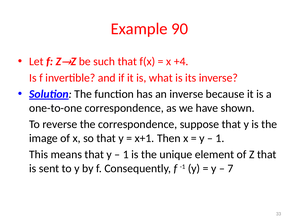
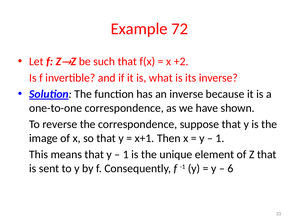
90: 90 -> 72 (180, 29)
+4: +4 -> +2 (181, 62)
7: 7 -> 6 (230, 169)
